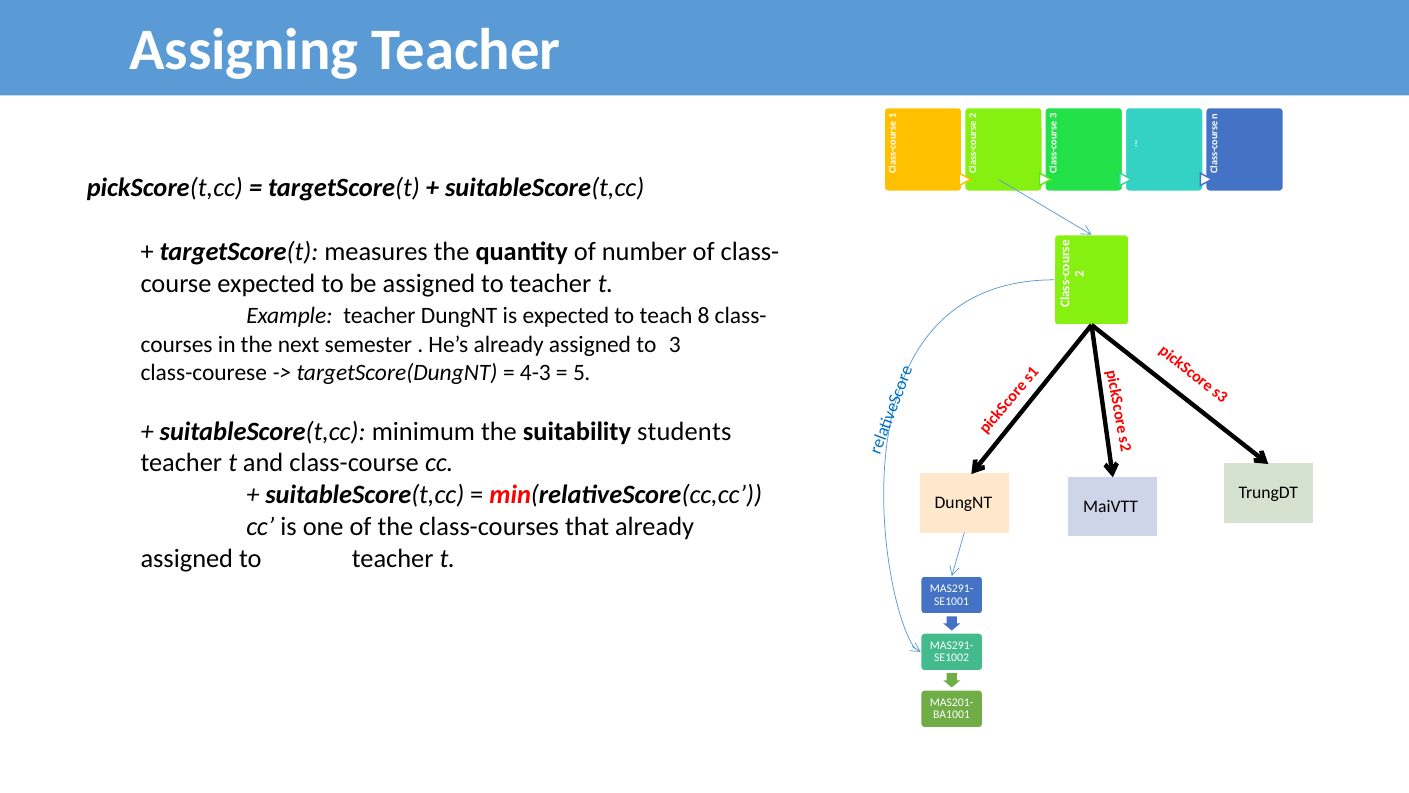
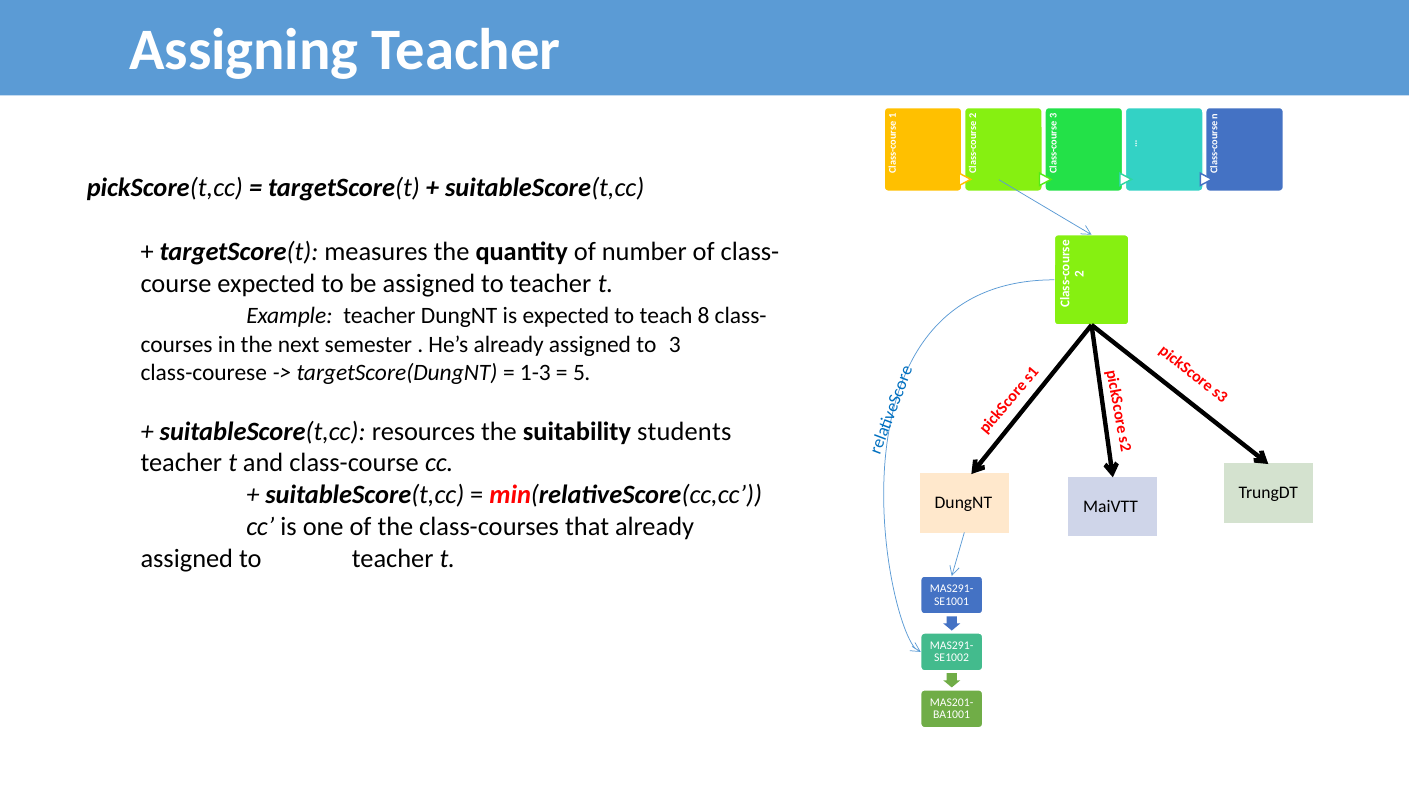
4-3: 4-3 -> 1-3 (535, 373)
minimum: minimum -> resources (423, 431)
